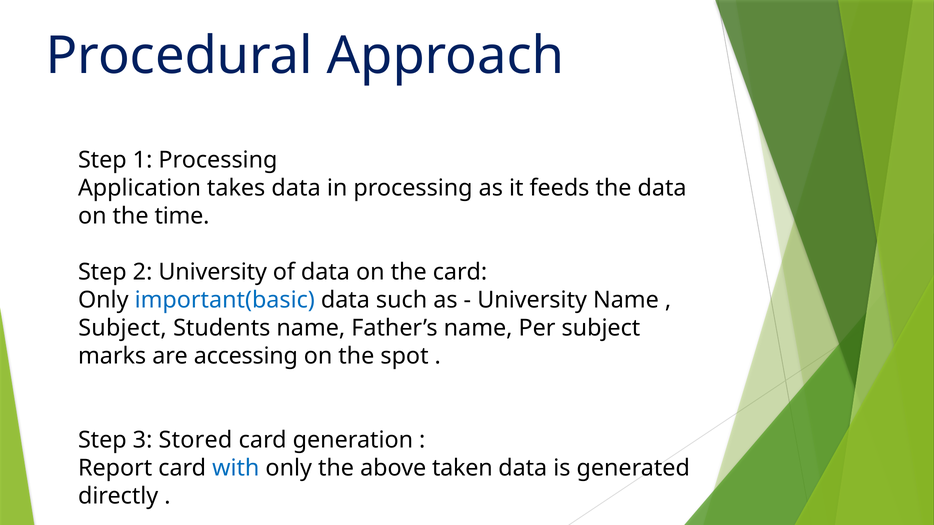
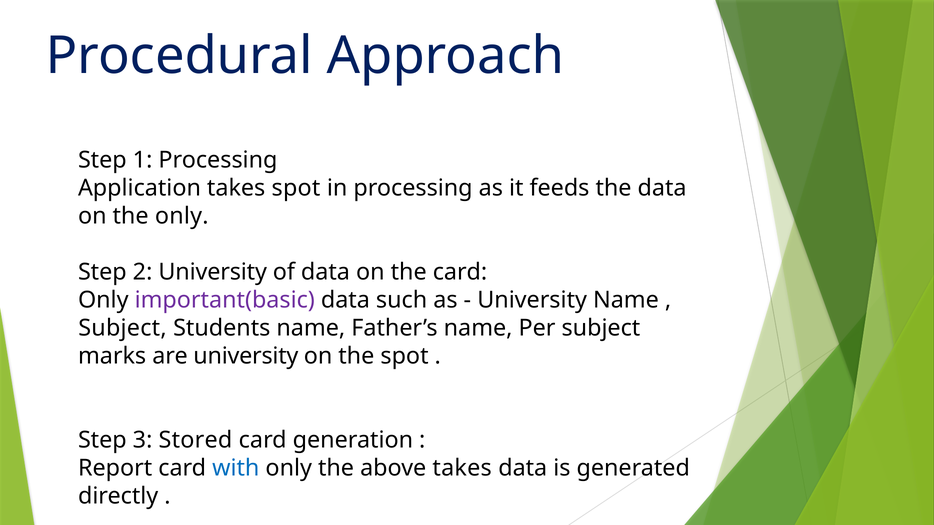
takes data: data -> spot (296, 188)
the time: time -> only (182, 216)
important(basic colour: blue -> purple (225, 300)
are accessing: accessing -> university (246, 356)
above taken: taken -> takes (462, 468)
